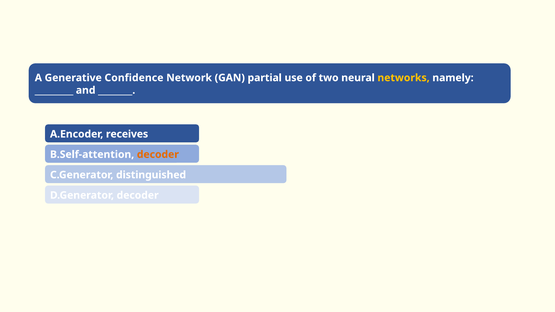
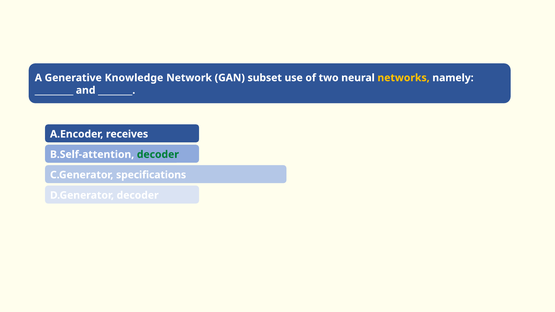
Confidence: Confidence -> Knowledge (134, 78)
partial: partial -> subset (265, 78)
decoder colour: orange -> green (158, 155)
distinguished: distinguished -> specifications (151, 175)
